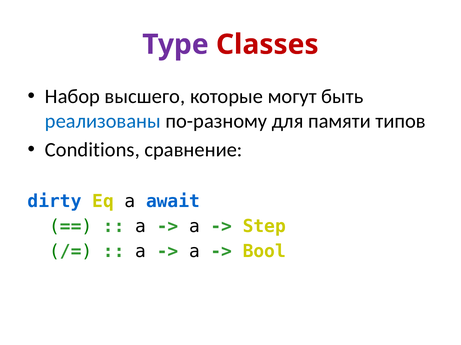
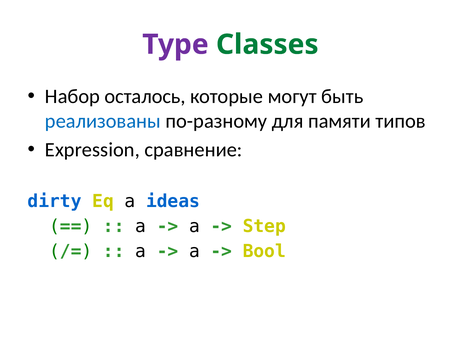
Classes colour: red -> green (267, 45)
высшего: высшего -> осталось (145, 97)
Conditions: Conditions -> Expression (92, 150)
await: await -> ideas (173, 202)
